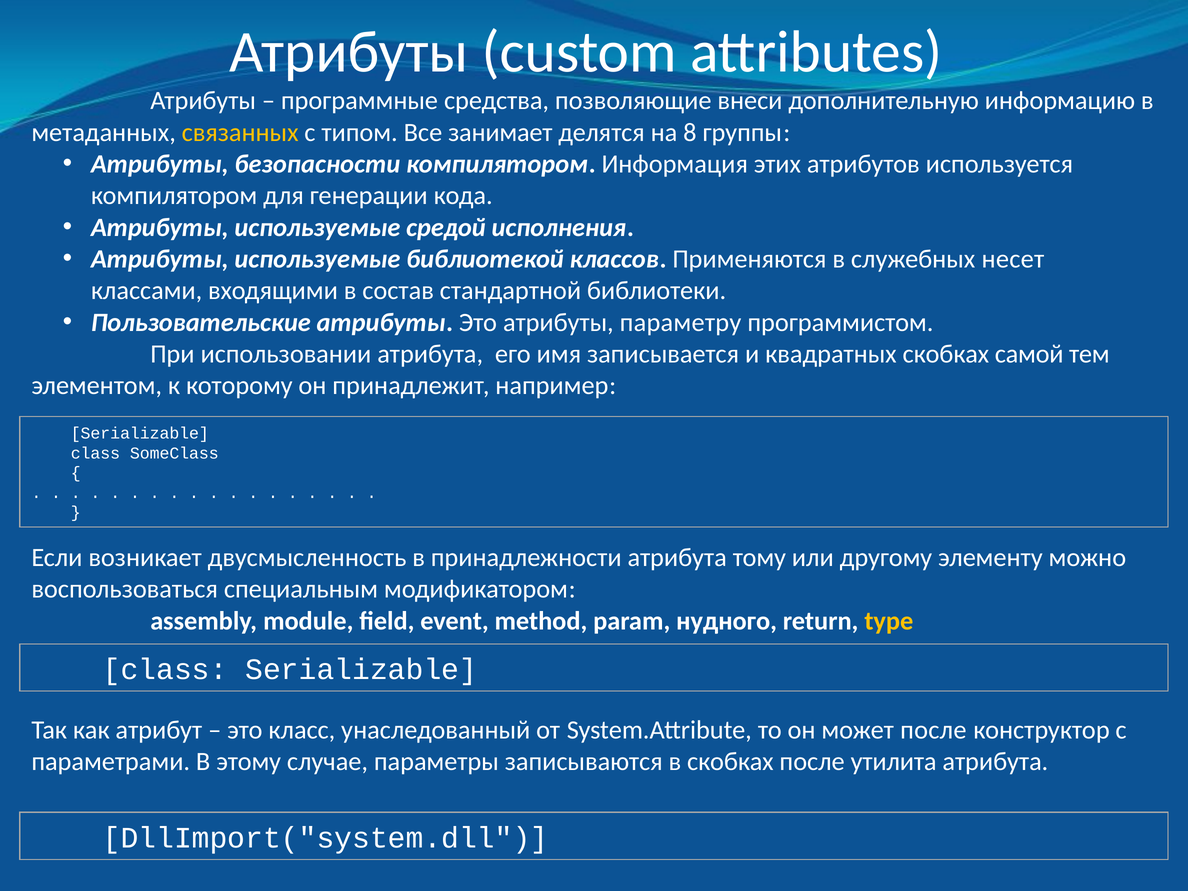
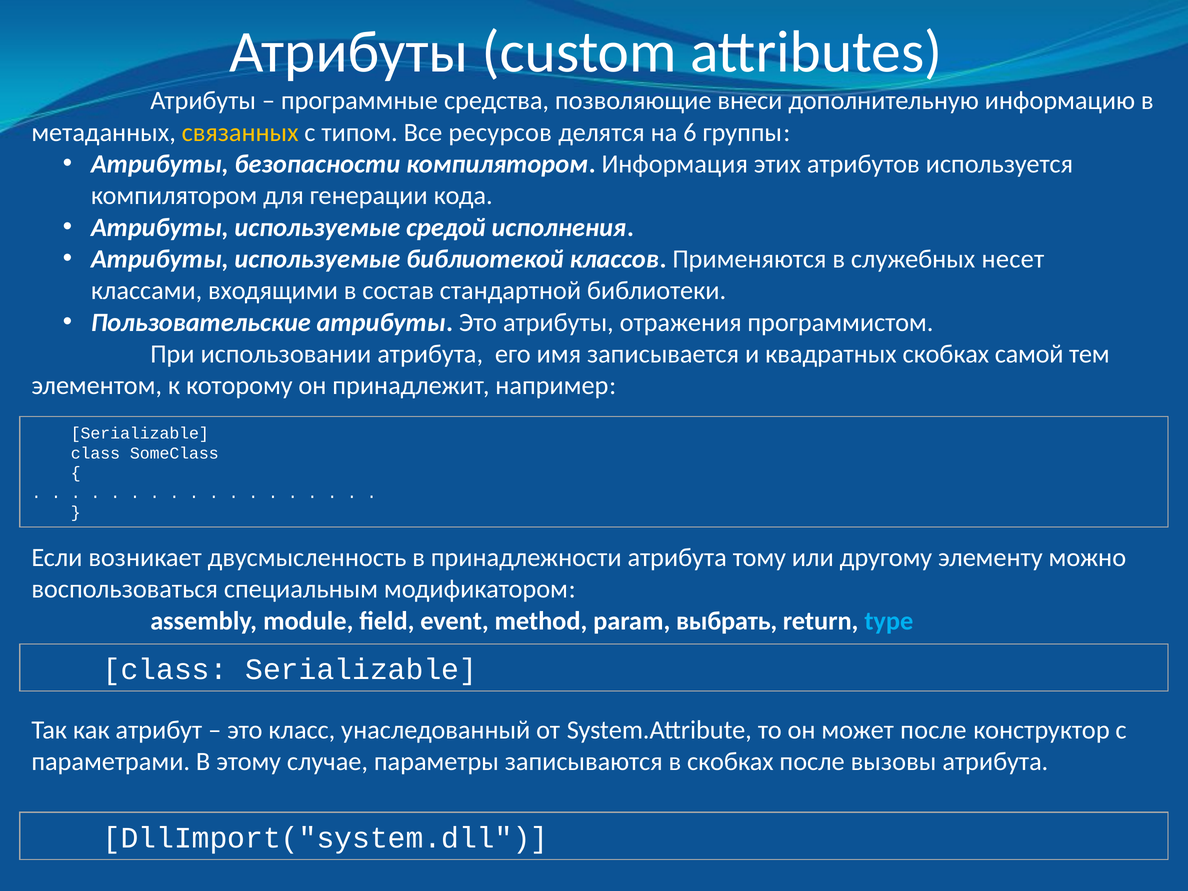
занимает: занимает -> ресурсов (500, 132)
8: 8 -> 6 (690, 132)
параметру: параметру -> отражения (681, 322)
нудного: нудного -> выбрать (727, 621)
type colour: yellow -> light blue (889, 621)
утилита: утилита -> вызовы (894, 762)
